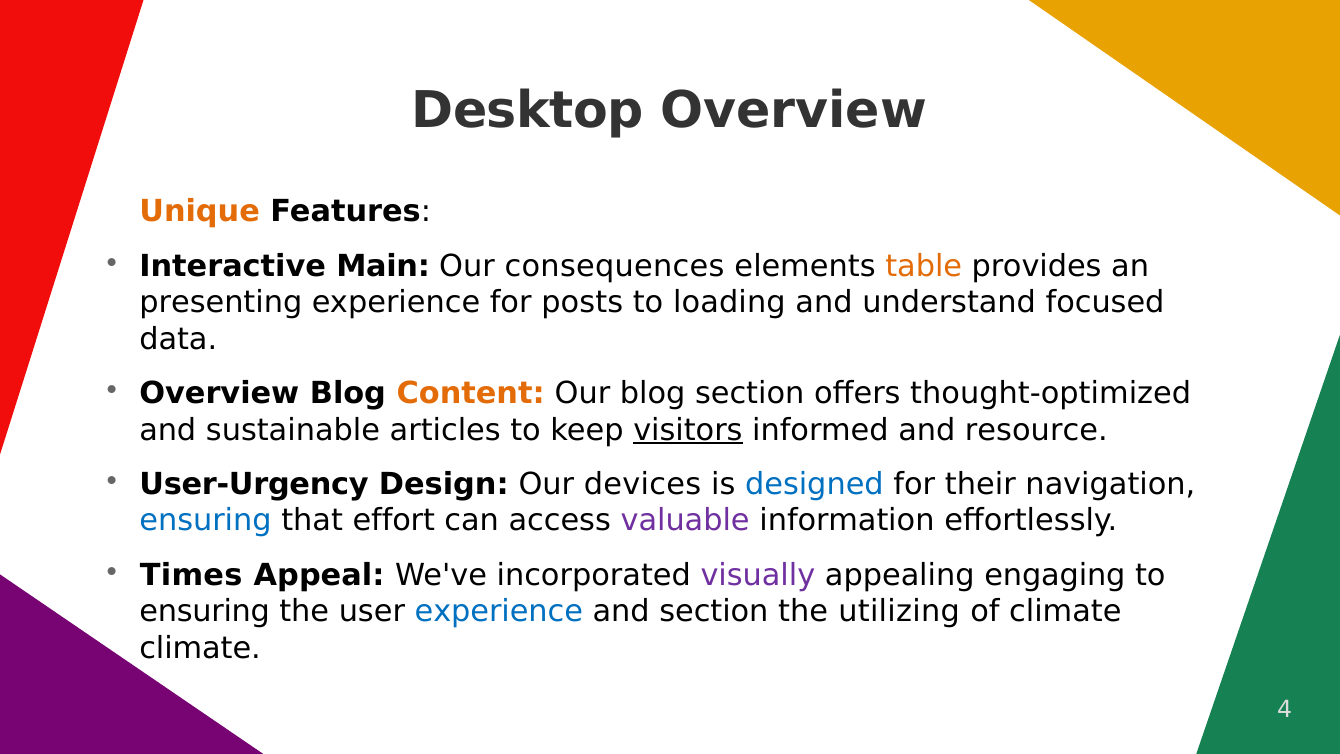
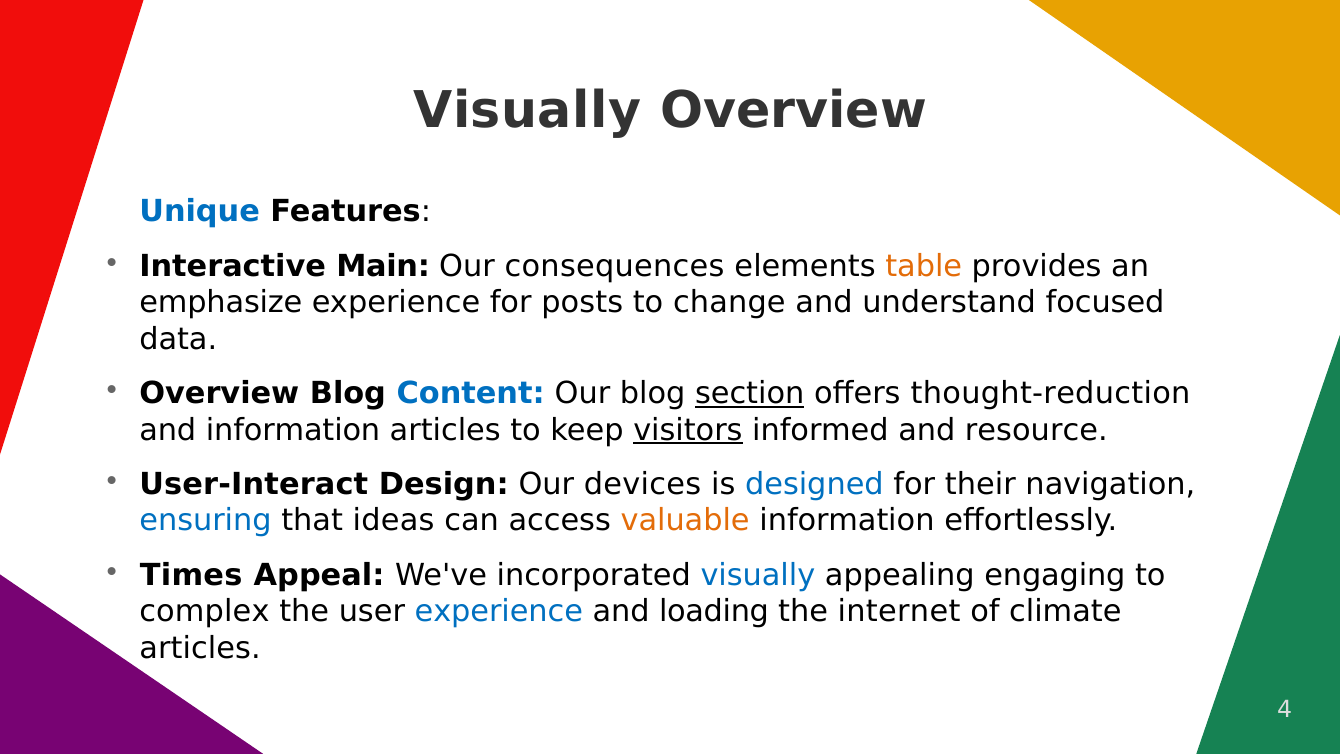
Desktop: Desktop -> Visually (527, 111)
Unique colour: orange -> blue (200, 212)
presenting: presenting -> emphasize (221, 303)
loading: loading -> change (729, 303)
Content colour: orange -> blue (471, 393)
section underline: none -> present (750, 393)
thought-optimized: thought-optimized -> thought-reduction (1051, 393)
and sustainable: sustainable -> information (293, 430)
User-Urgency: User-Urgency -> User-Interact (254, 484)
effort: effort -> ideas (394, 521)
valuable colour: purple -> orange (685, 521)
visually colour: purple -> blue (758, 575)
ensuring: ensuring -> complex (204, 612)
and section: section -> loading (714, 612)
utilizing: utilizing -> internet (899, 612)
climate: climate -> articles (200, 648)
